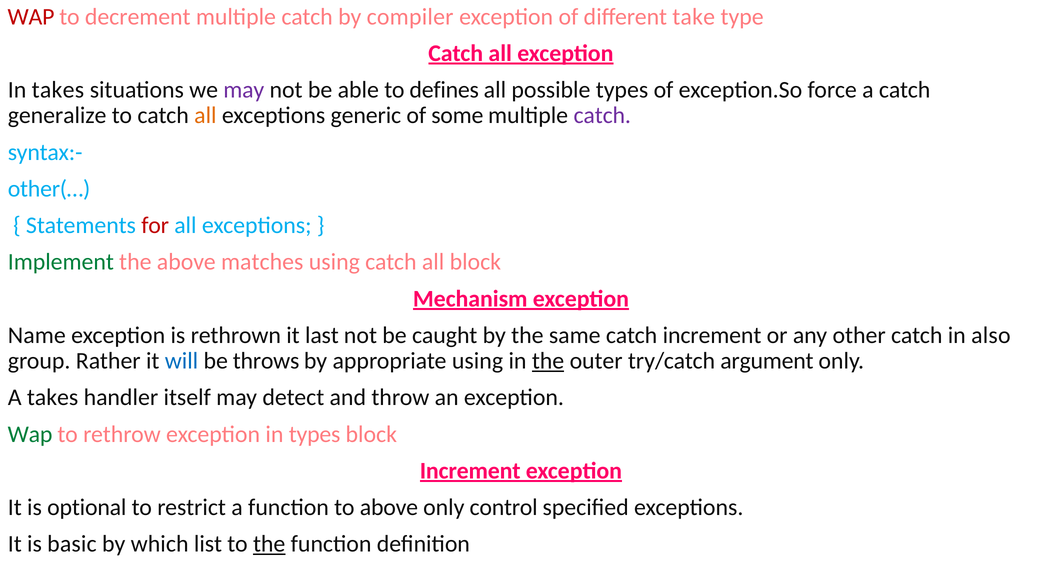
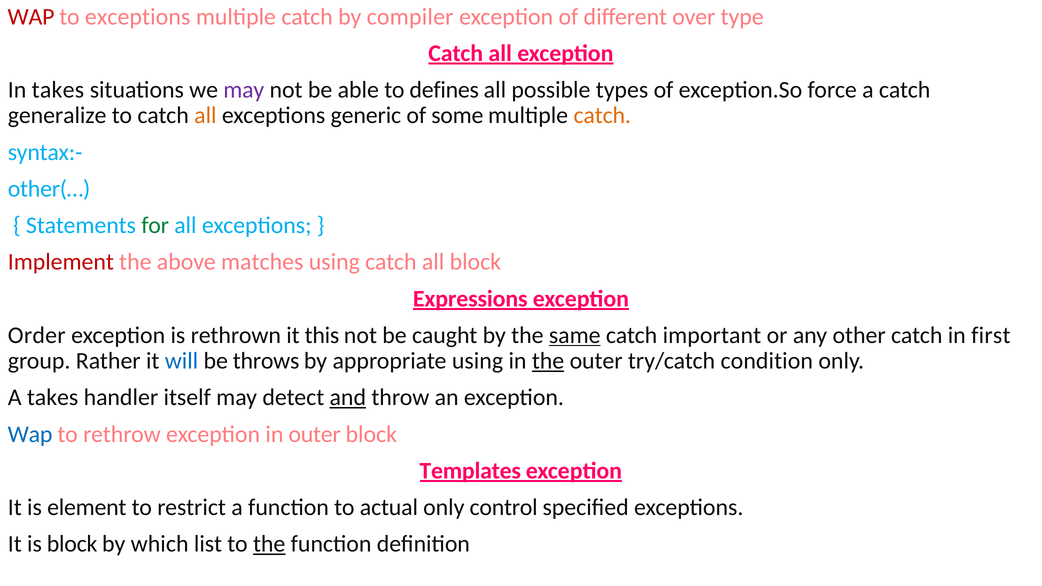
to decrement: decrement -> exceptions (138, 17)
take: take -> over (694, 17)
catch colour: purple -> orange (602, 116)
for colour: red -> green (155, 225)
Implement colour: green -> red (61, 262)
Mechanism: Mechanism -> Expressions (470, 299)
Name: Name -> Order (37, 335)
last: last -> this (322, 335)
same underline: none -> present (575, 335)
catch increment: increment -> important (712, 335)
also: also -> first (991, 335)
argument: argument -> condition (767, 361)
and underline: none -> present (348, 398)
Wap colour: green -> blue (30, 434)
in types: types -> outer (315, 434)
Increment: Increment -> Templates (470, 471)
optional: optional -> element (87, 508)
to above: above -> actual (389, 508)
is basic: basic -> block (72, 544)
